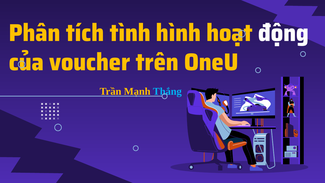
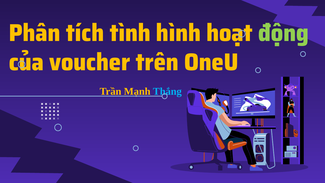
động colour: white -> light green (283, 33)
